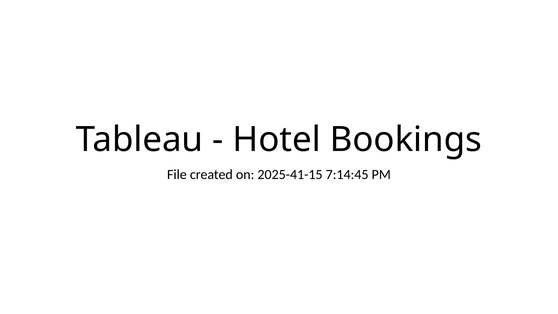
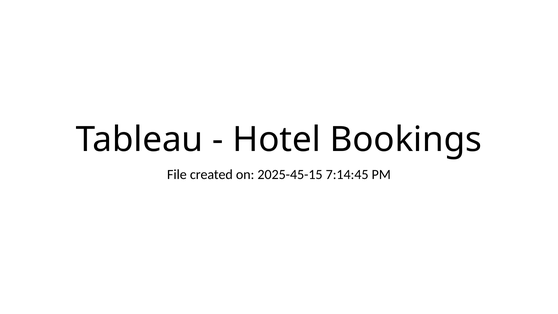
2025-41-15: 2025-41-15 -> 2025-45-15 (290, 174)
